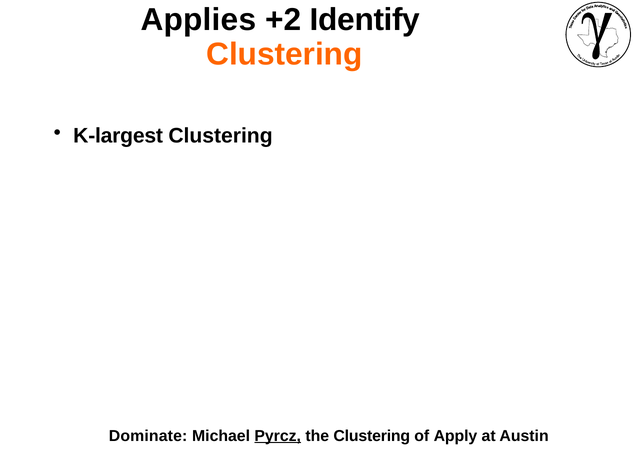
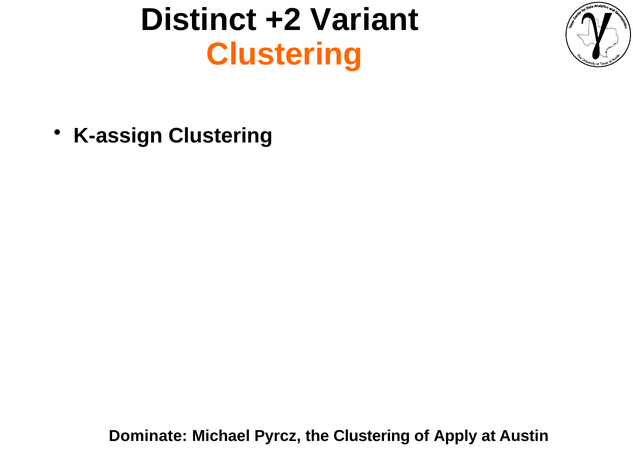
Applies: Applies -> Distinct (199, 20)
Identify: Identify -> Variant (365, 20)
K-largest: K-largest -> K-assign (118, 136)
Pyrcz underline: present -> none (278, 436)
